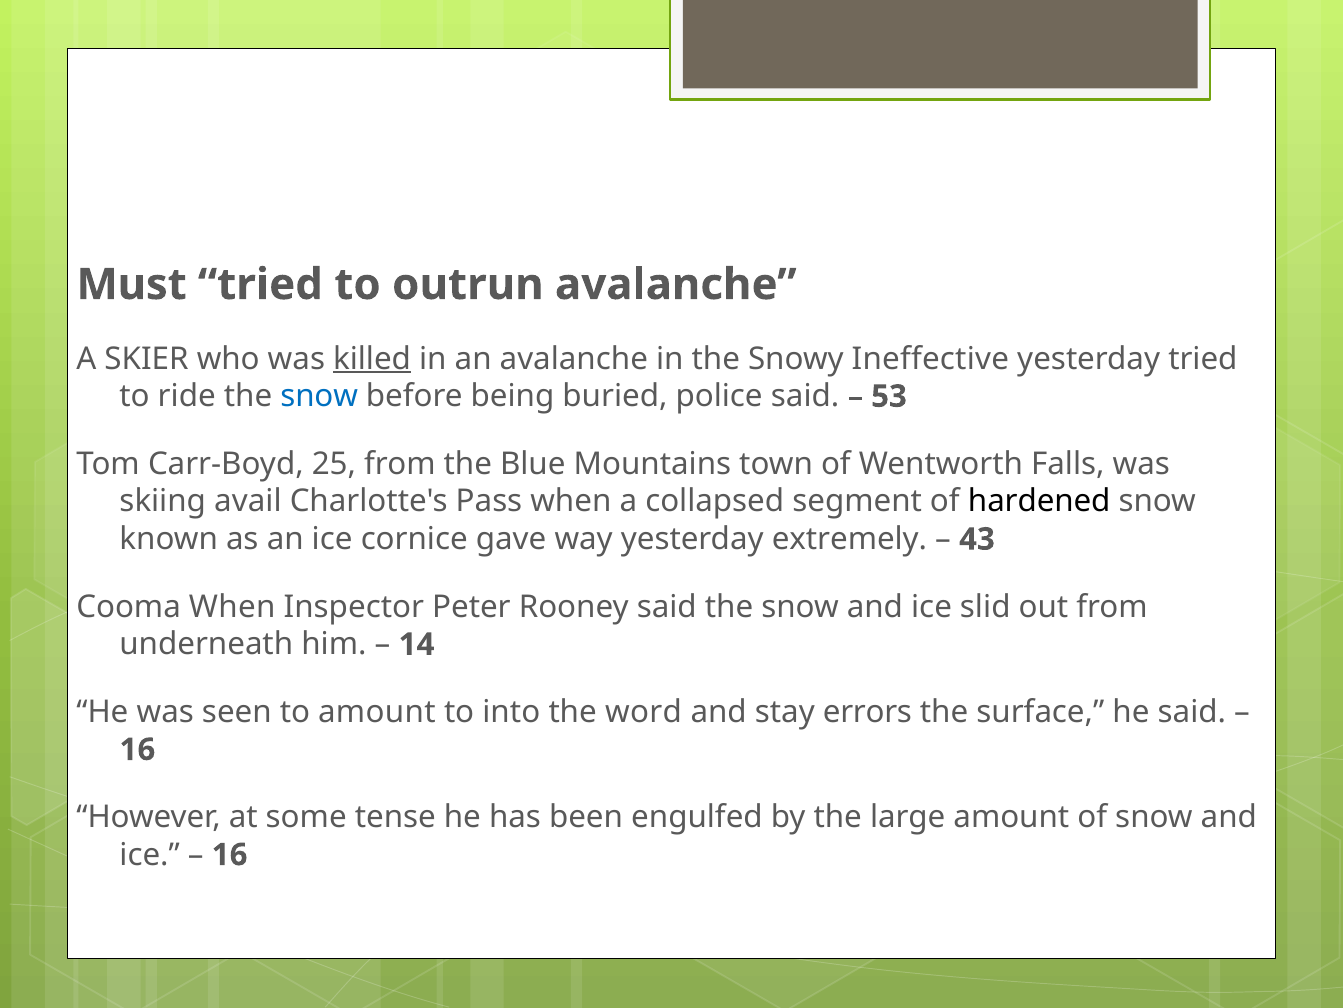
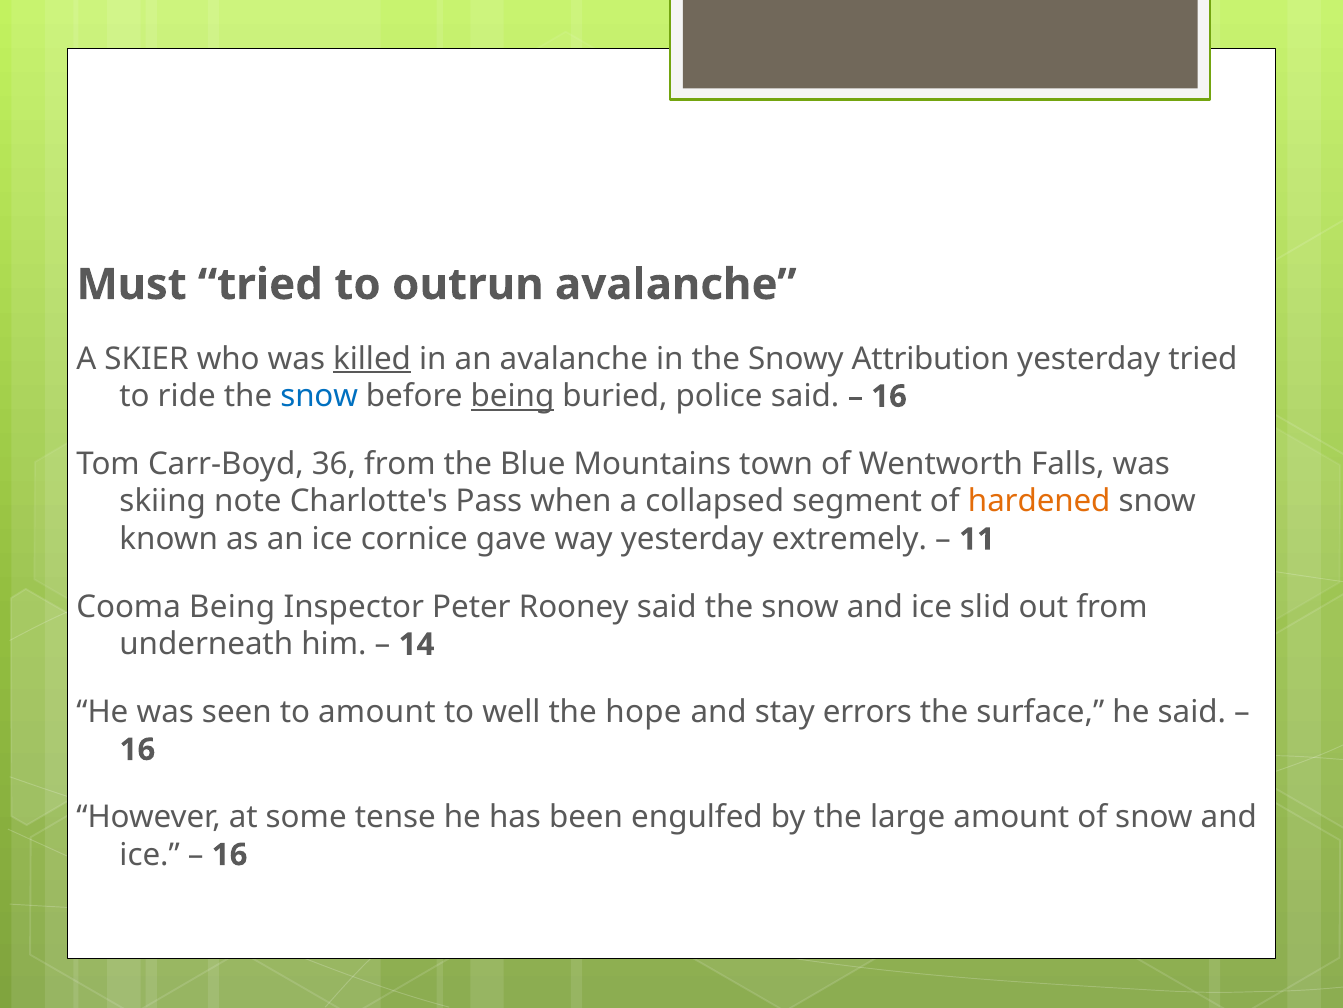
Ineffective: Ineffective -> Attribution (931, 359)
being underline: none -> present (513, 396)
53: 53 -> 16 (889, 396)
25: 25 -> 36 (334, 464)
avail: avail -> note (248, 501)
hardened colour: black -> orange (1039, 501)
43: 43 -> 11 (977, 539)
Cooma When: When -> Being (232, 606)
into: into -> well (511, 711)
word: word -> hope (644, 711)
